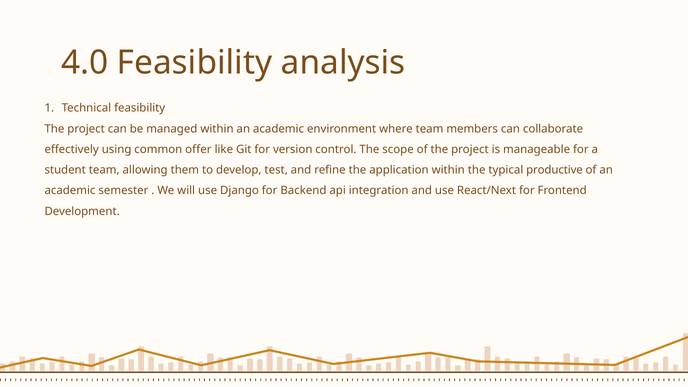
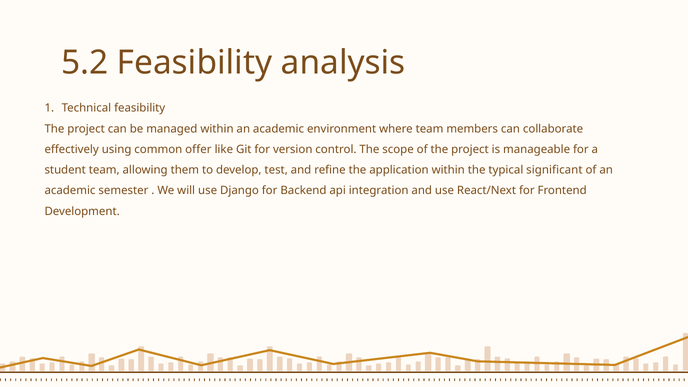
4.0: 4.0 -> 5.2 (85, 63)
productive: productive -> significant (554, 170)
